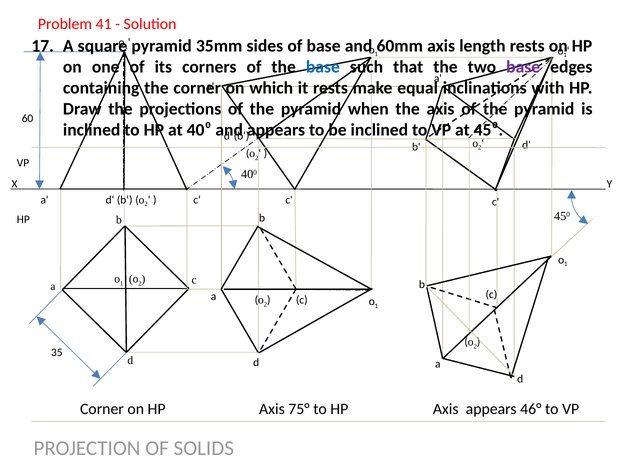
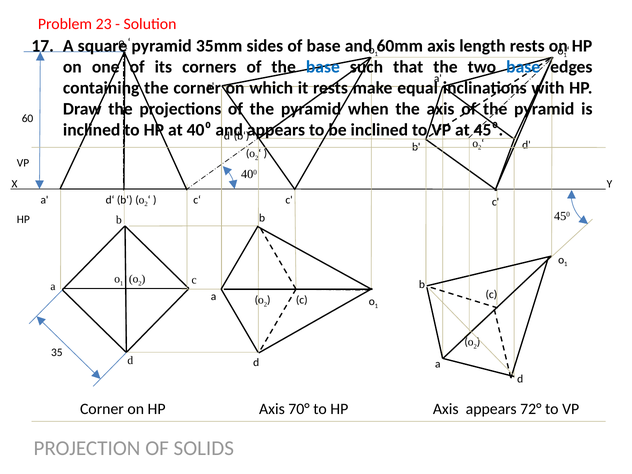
41: 41 -> 23 (104, 24)
base colour: purple -> blue (523, 67)
75°: 75° -> 70° (299, 409)
46°: 46° -> 72° (531, 409)
